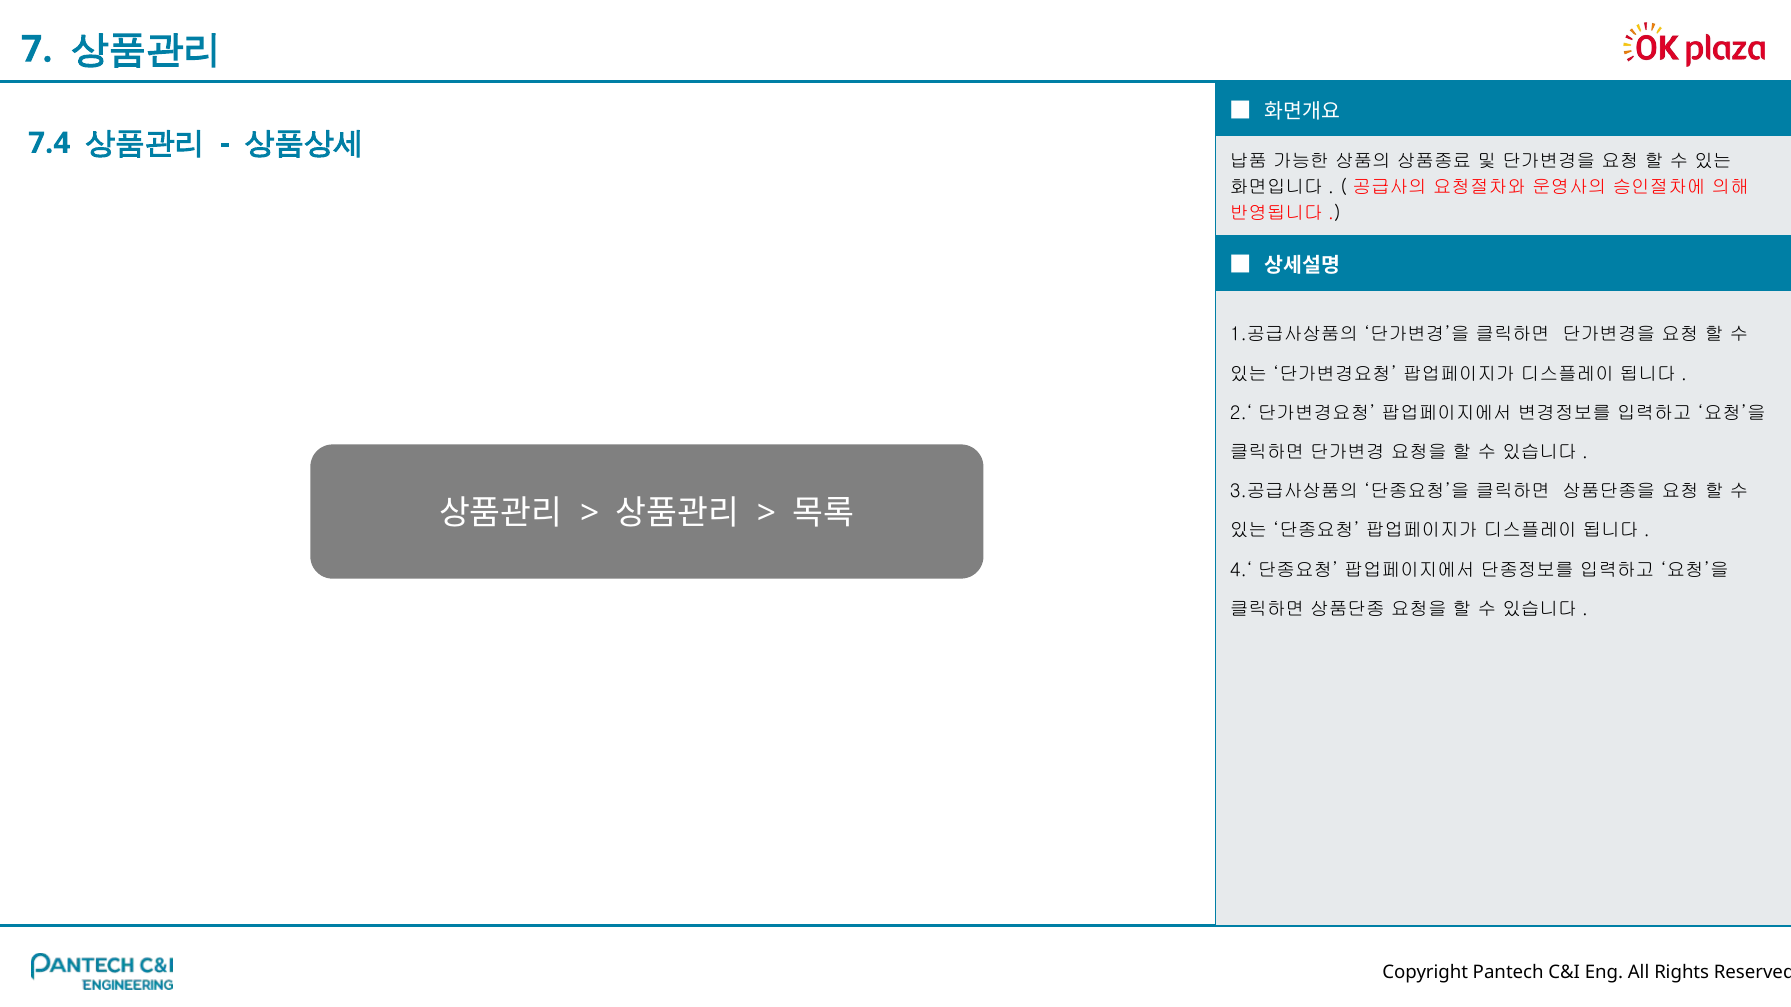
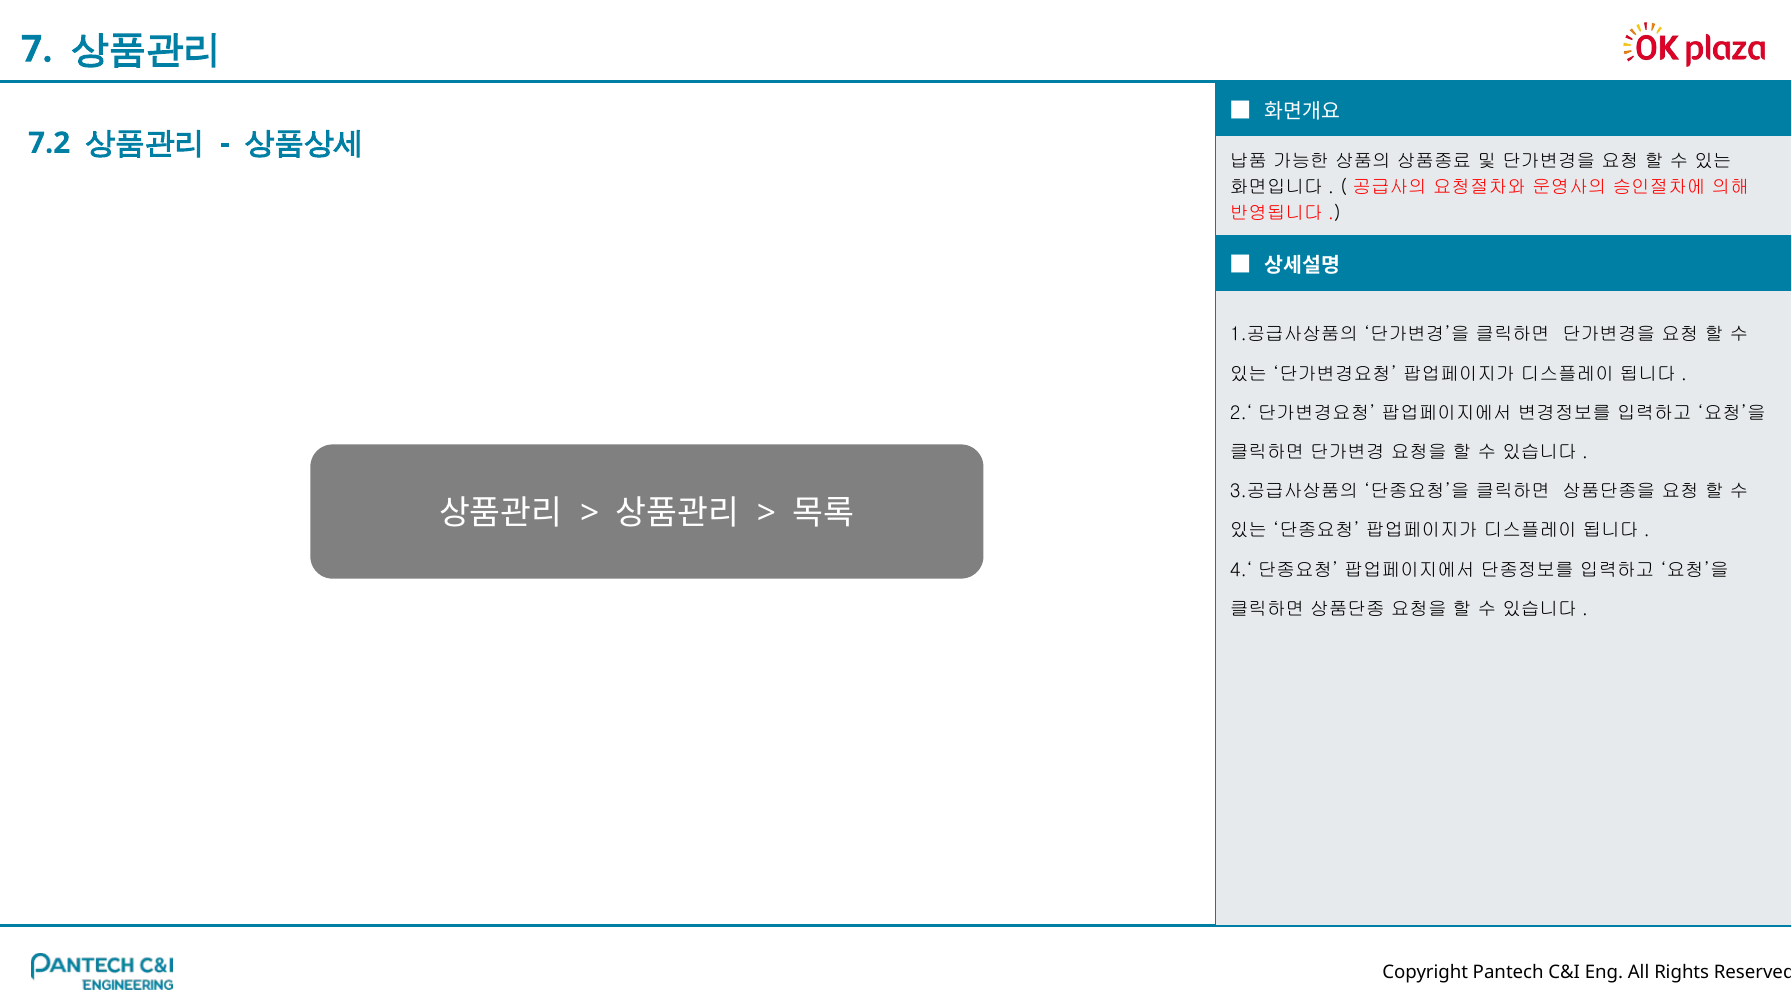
7.4: 7.4 -> 7.2 (49, 143)
